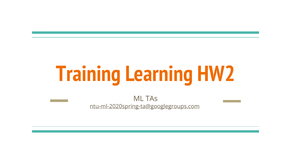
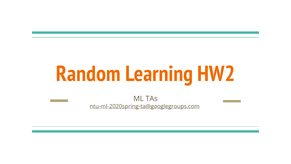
Training: Training -> Random (88, 74)
